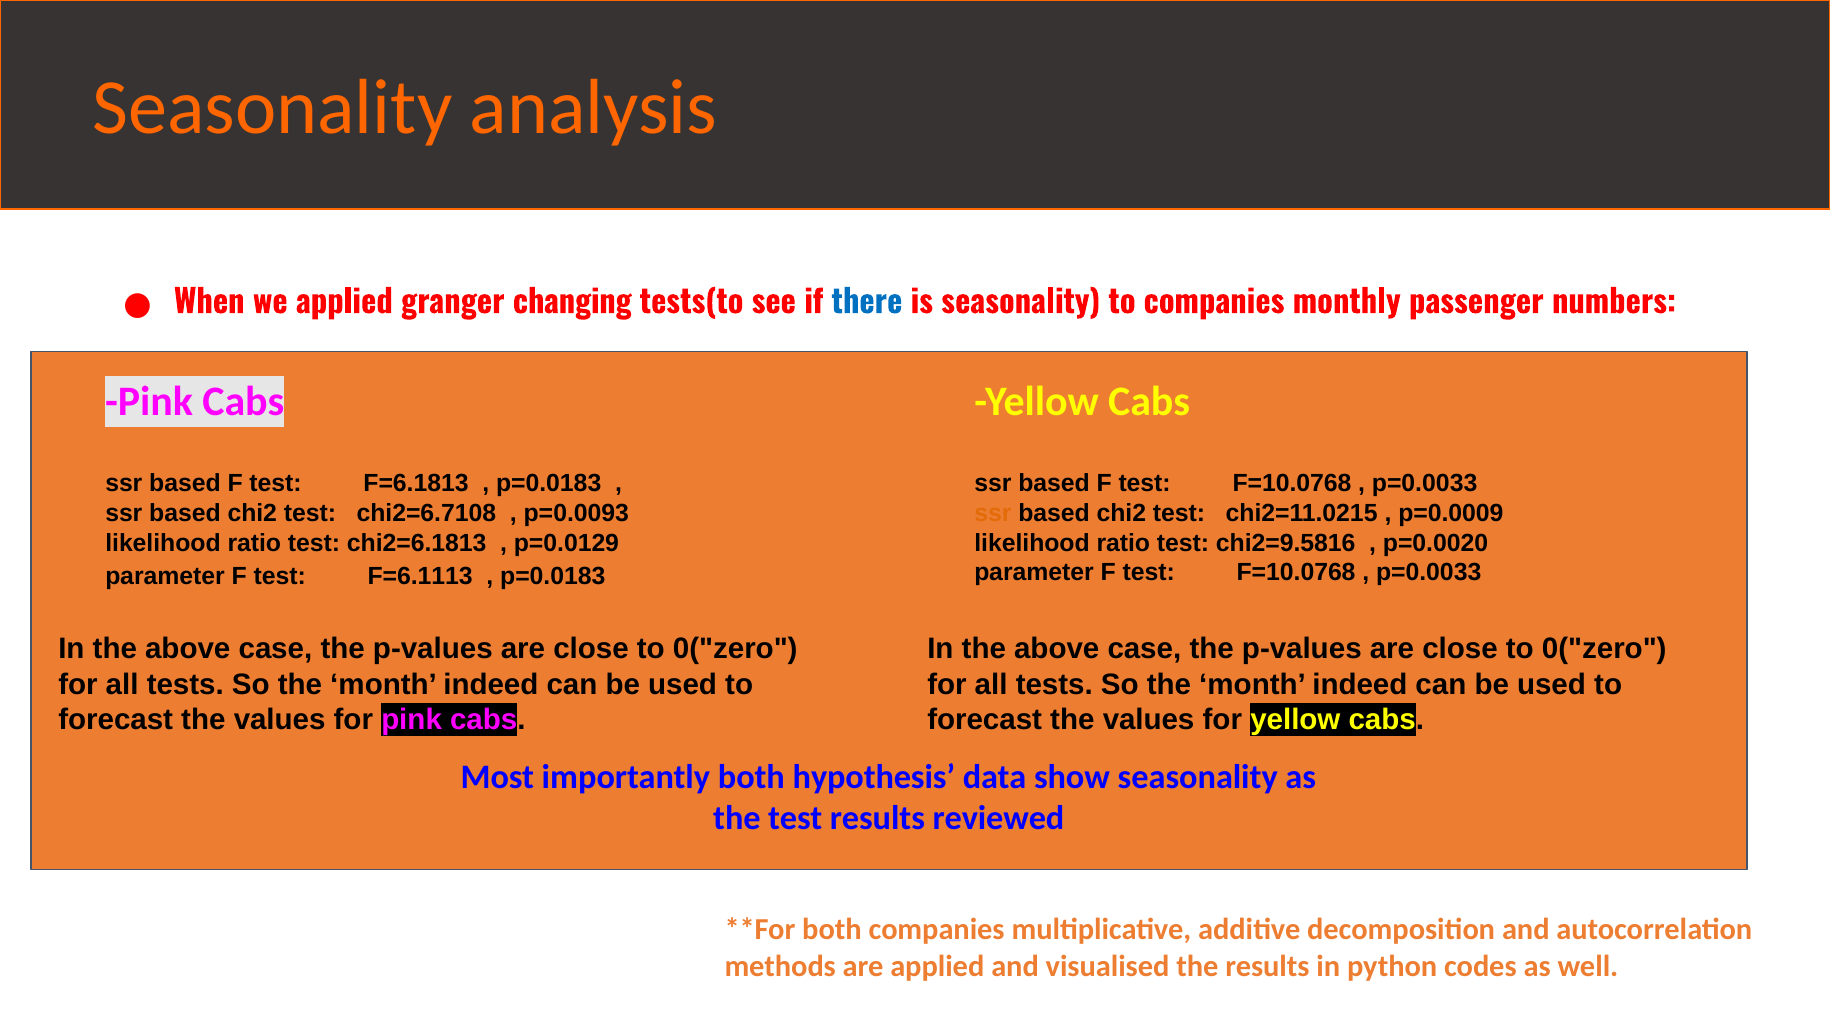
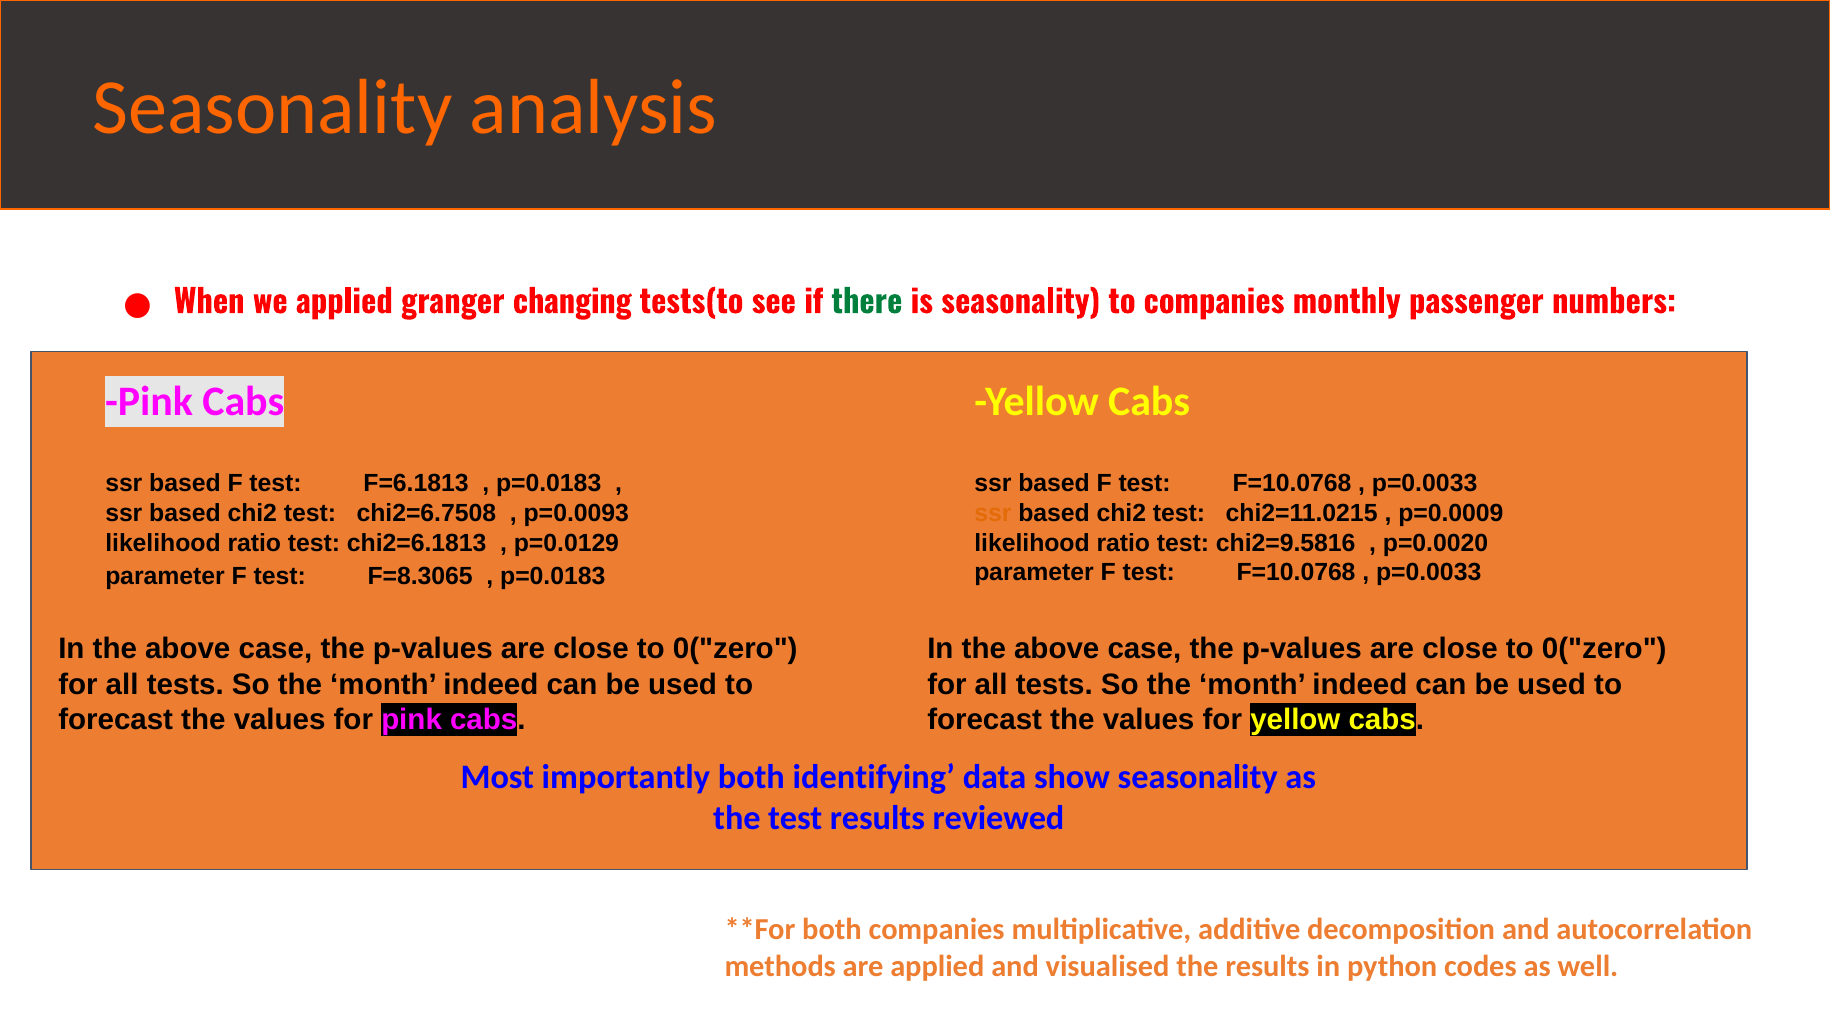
there colour: blue -> green (867, 303)
chi2=6.7108: chi2=6.7108 -> chi2=6.7508 (426, 514)
F=6.1113: F=6.1113 -> F=8.3065 (420, 576)
hypothesis: hypothesis -> identifying (874, 778)
